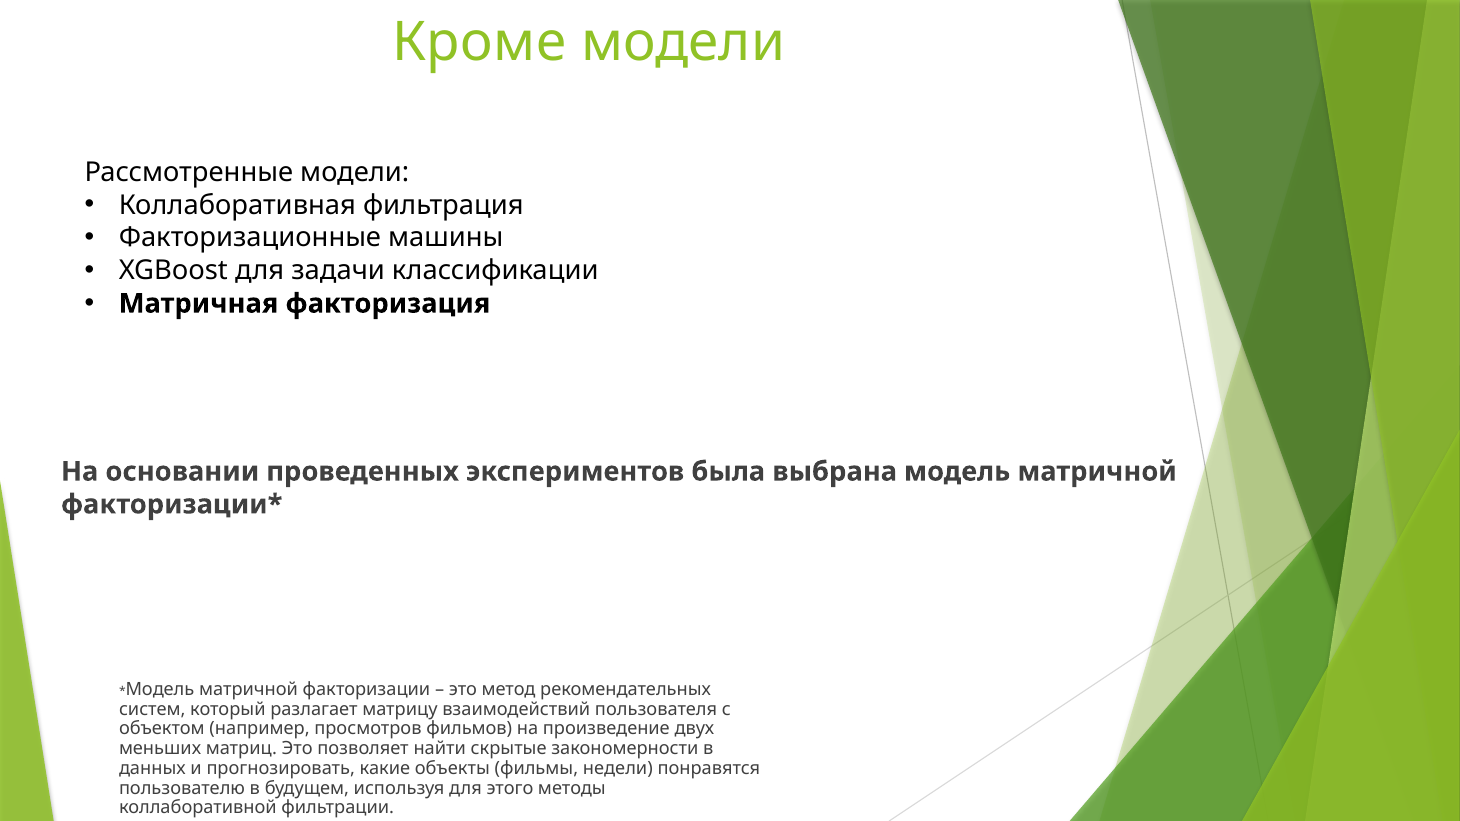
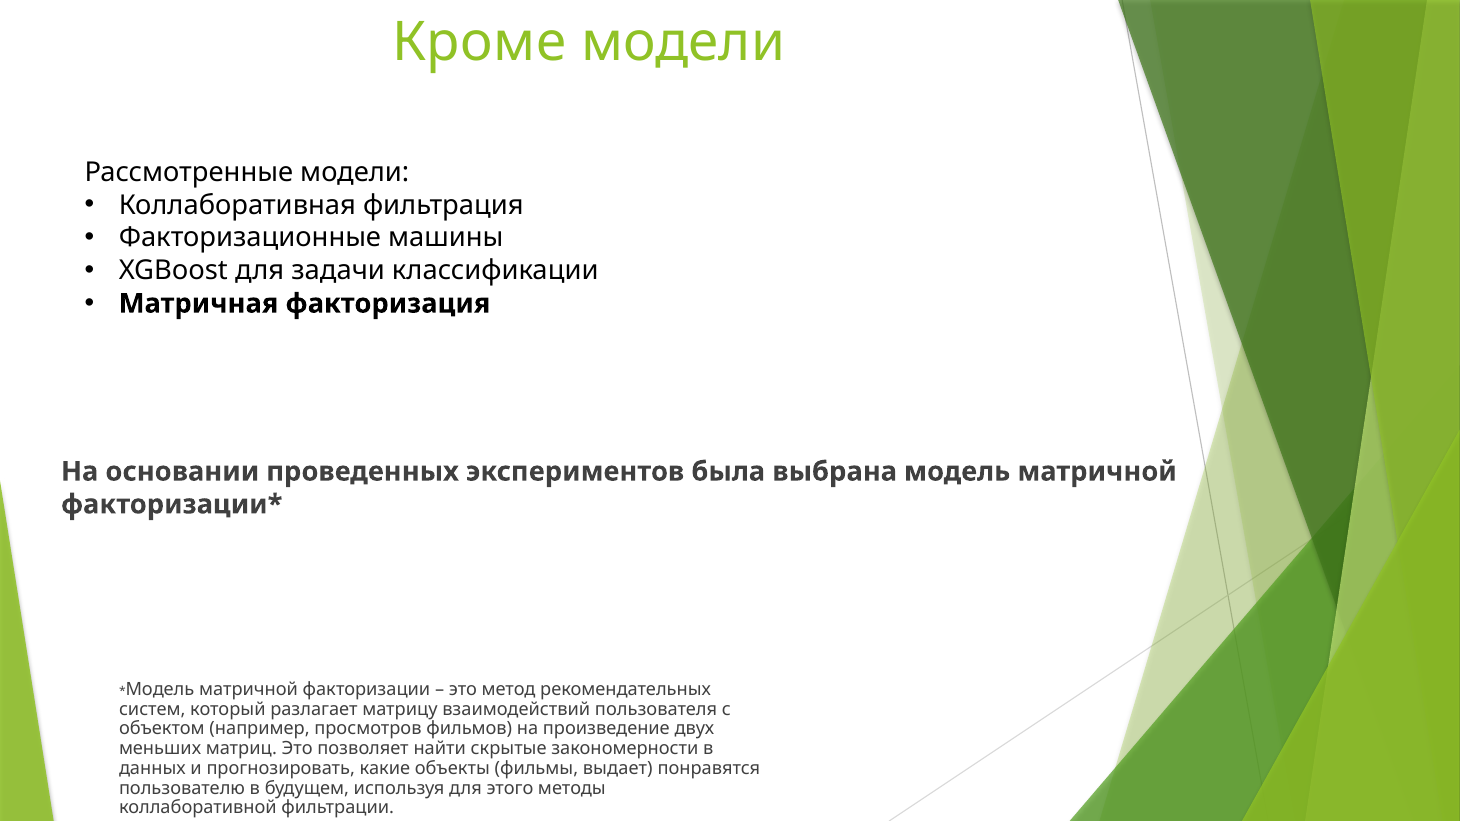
недели: недели -> выдает (618, 769)
